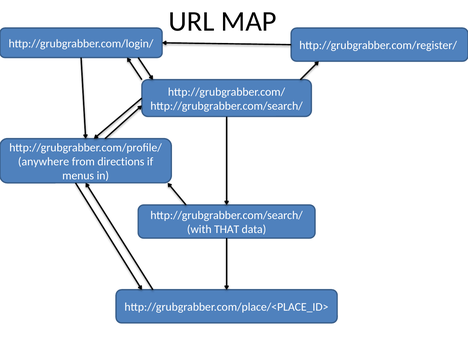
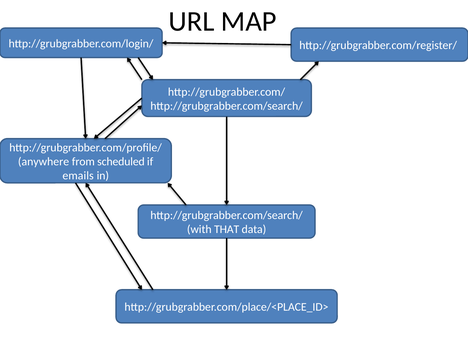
directions: directions -> scheduled (121, 162)
menus: menus -> emails (78, 176)
